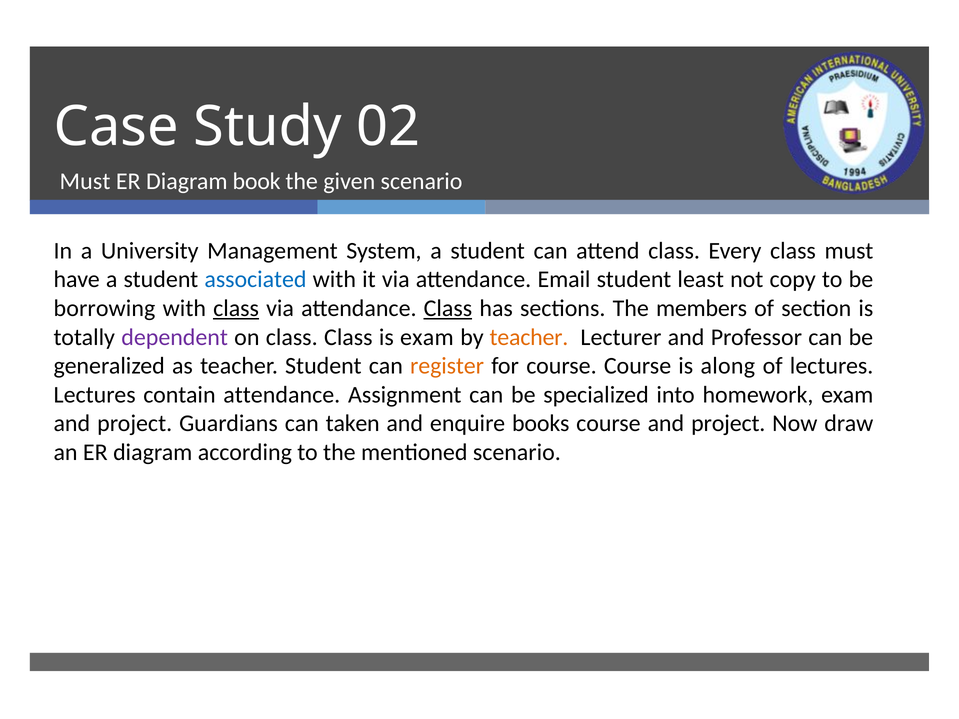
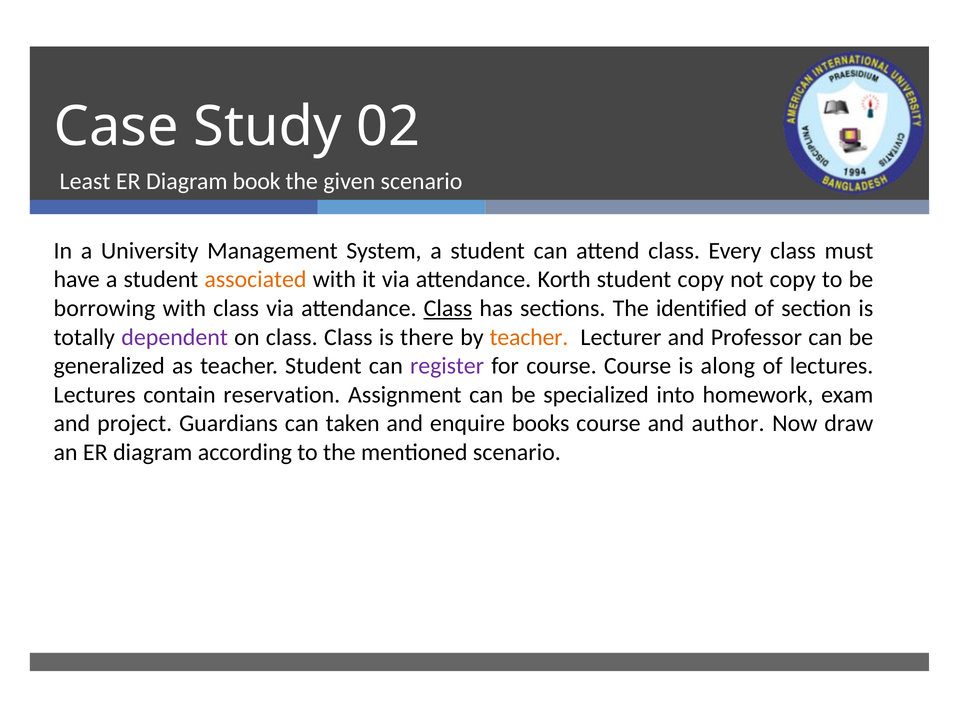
Must: Must -> Least (85, 182)
associated colour: blue -> orange (255, 280)
Email: Email -> Korth (564, 280)
student least: least -> copy (701, 280)
class underline: present -> none (236, 308)
members: members -> identified (702, 308)
is exam: exam -> there (427, 337)
register colour: orange -> purple (447, 366)
contain attendance: attendance -> reservation (282, 395)
course and project: project -> author (728, 424)
